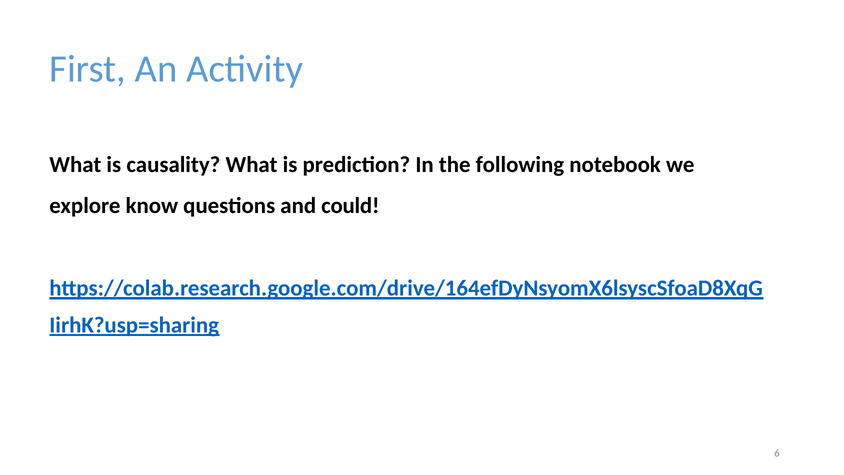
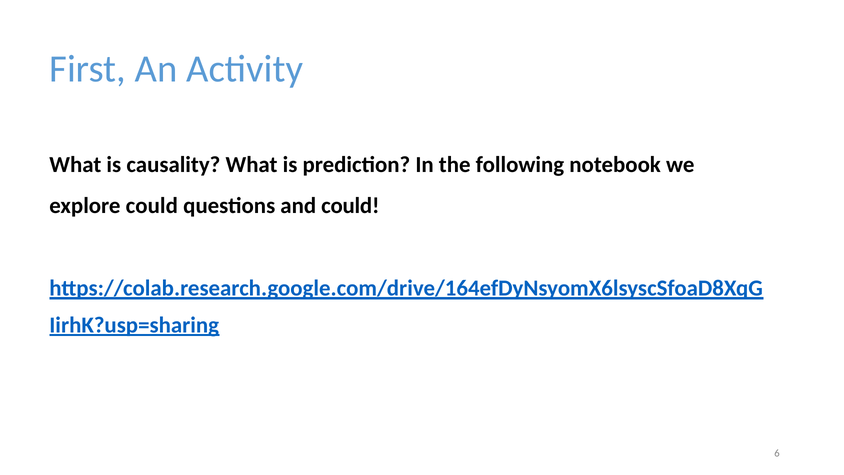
explore know: know -> could (152, 206)
